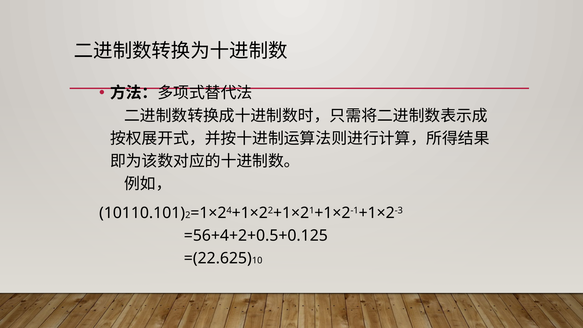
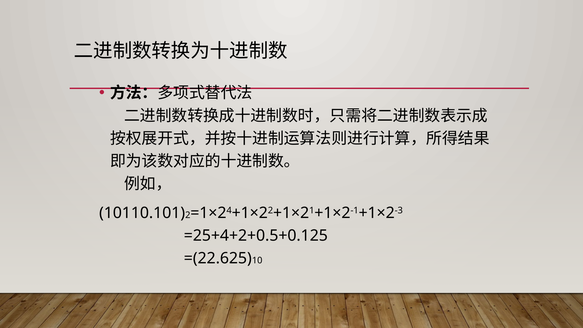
=56+4+2+0.5+0.125: =56+4+2+0.5+0.125 -> =25+4+2+0.5+0.125 (256, 235)
